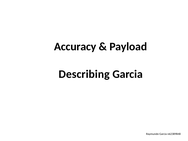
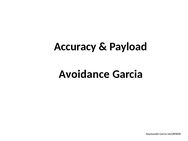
Describing: Describing -> Avoidance (84, 74)
